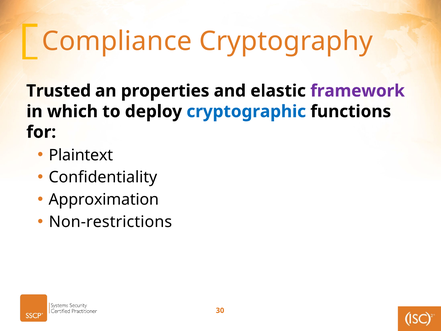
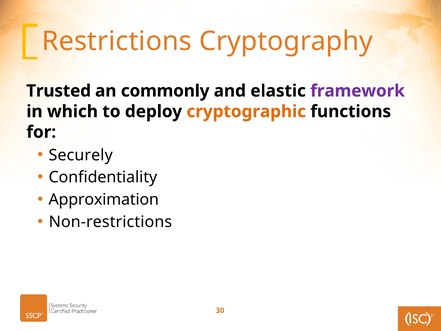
Compliance: Compliance -> Restrictions (117, 41)
properties: properties -> commonly (165, 91)
cryptographic colour: blue -> orange (246, 111)
Plaintext: Plaintext -> Securely (81, 155)
